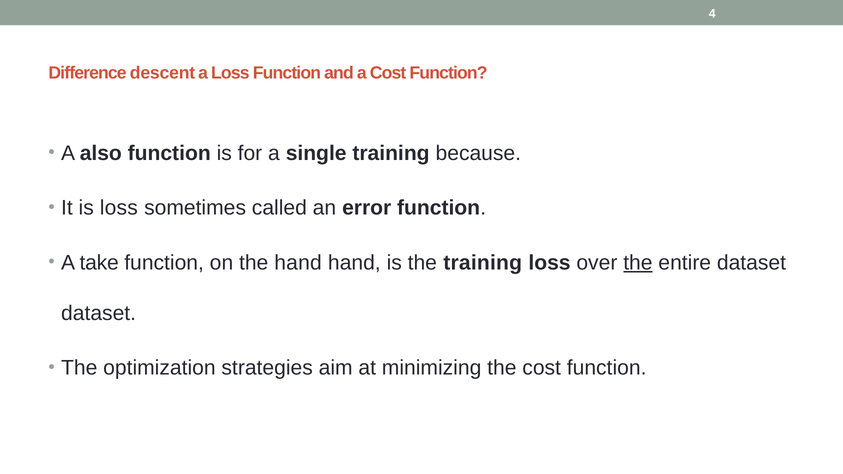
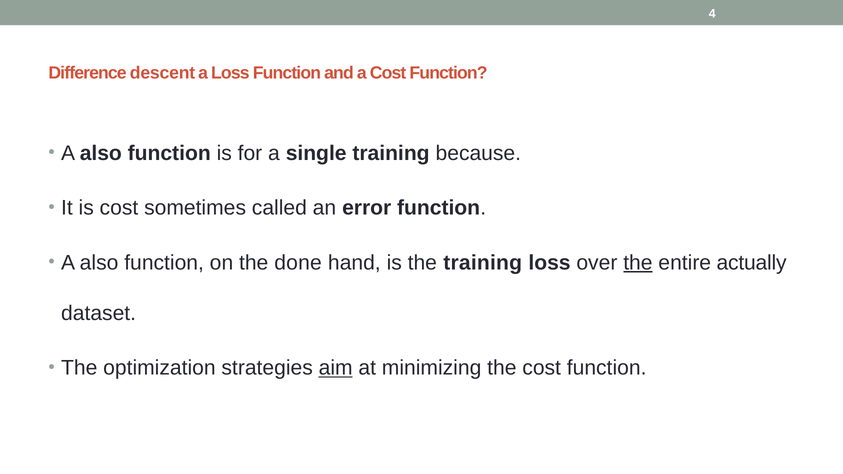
is loss: loss -> cost (119, 208)
take: take -> also (99, 263)
the hand: hand -> done (298, 263)
entire dataset: dataset -> actually (752, 263)
aim underline: none -> present (336, 368)
